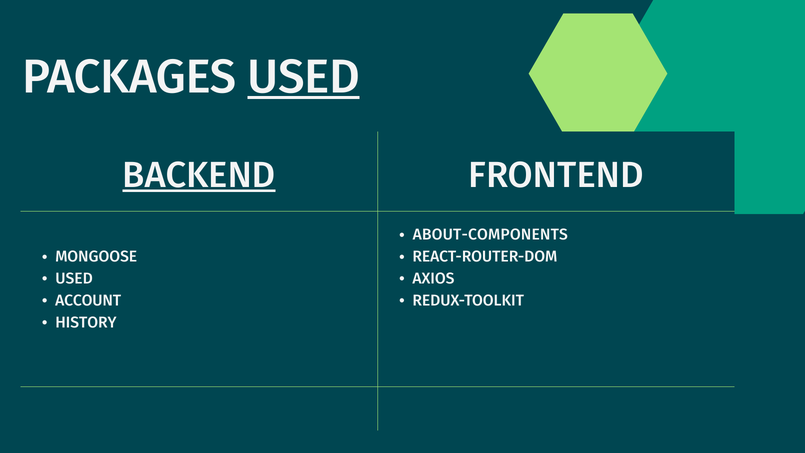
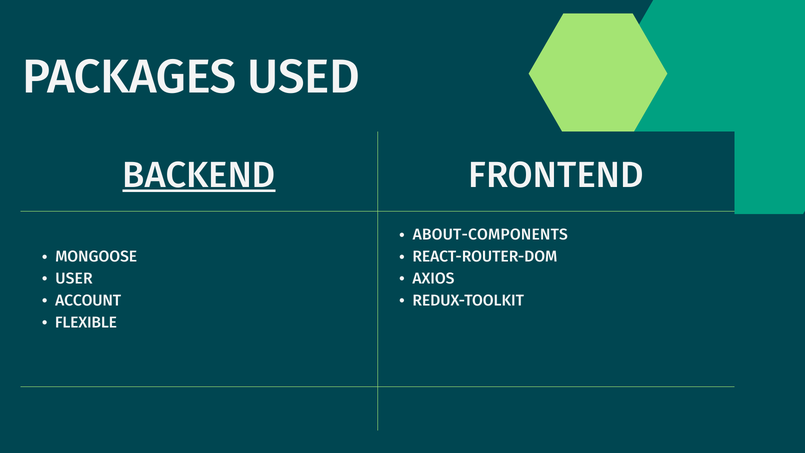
USED underline: present -> none (304, 77)
USED: USED -> USER (74, 278)
HISTORY: HISTORY -> FLEXIBLE (86, 322)
